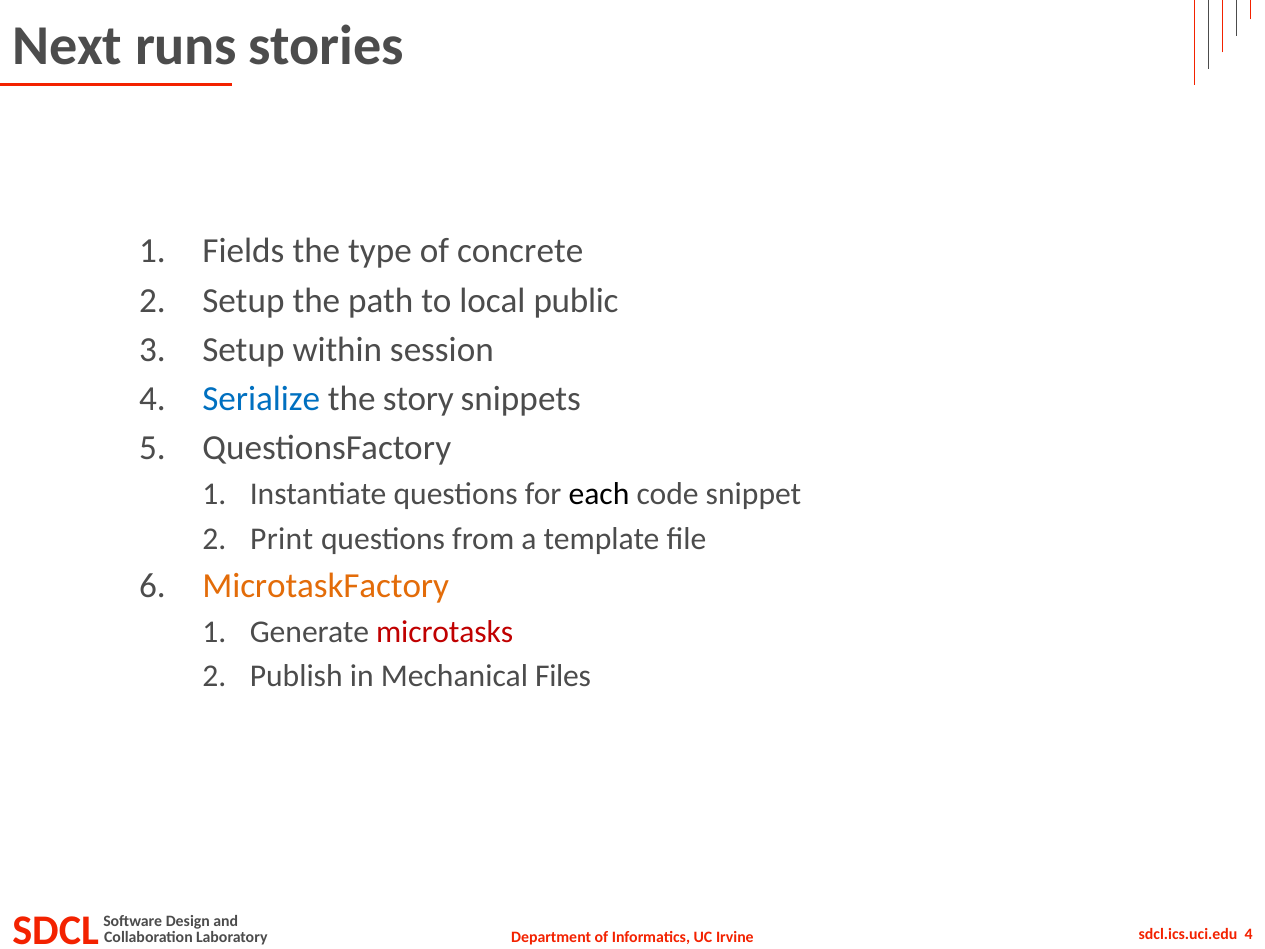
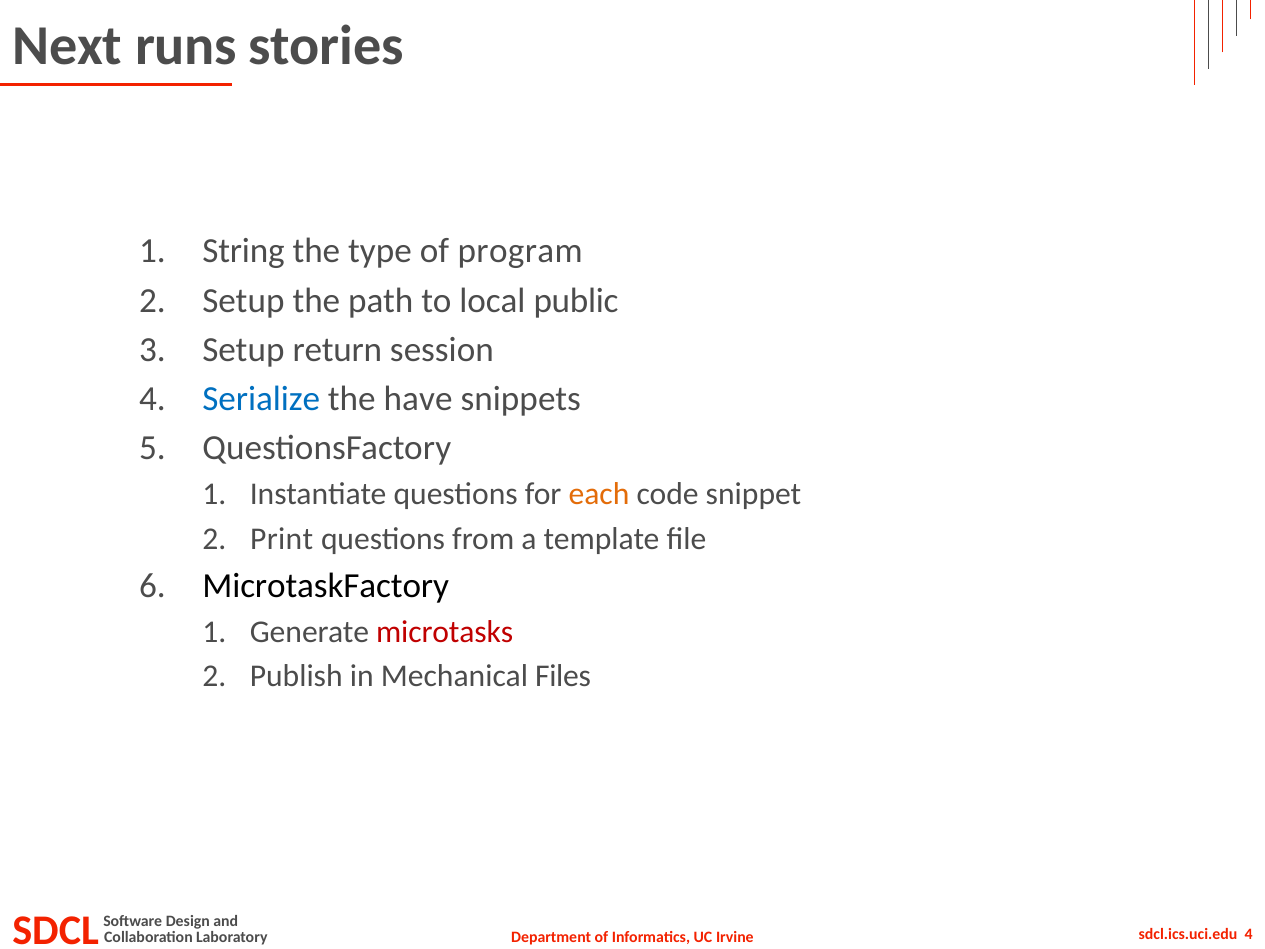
Fields: Fields -> String (244, 251)
concrete: concrete -> program (520, 251)
within: within -> return (337, 350)
story: story -> have (418, 399)
each colour: black -> orange (599, 494)
MicrotaskFactory colour: orange -> black (326, 586)
